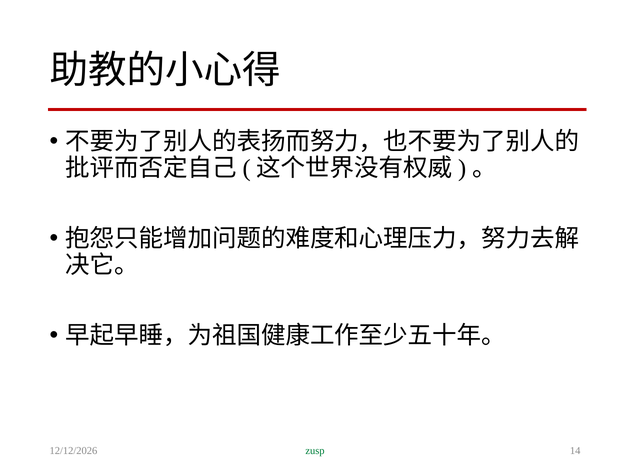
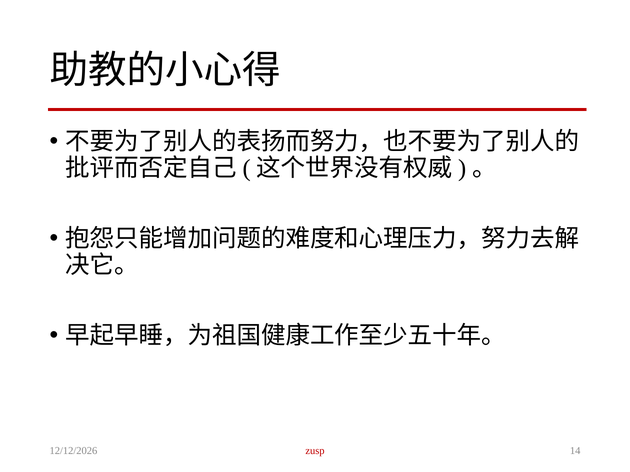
zusp colour: green -> red (315, 451)
